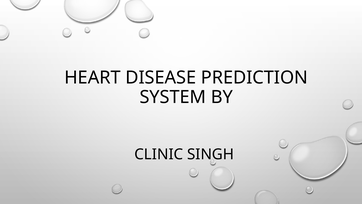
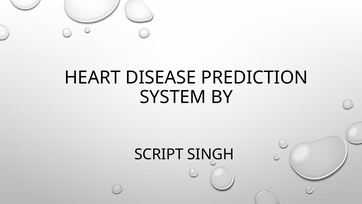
CLINIC: CLINIC -> SCRIPT (159, 154)
